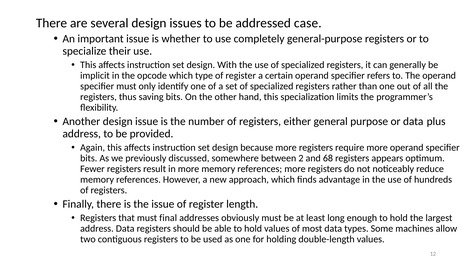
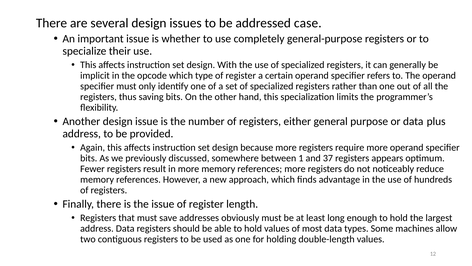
2: 2 -> 1 (301, 158)
68: 68 -> 37 (328, 158)
final: final -> save (168, 217)
